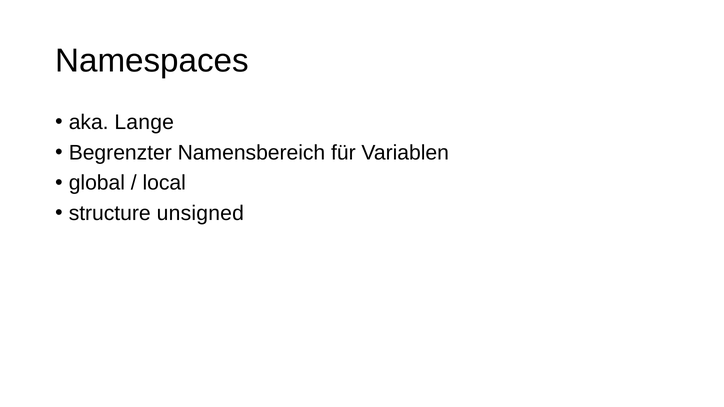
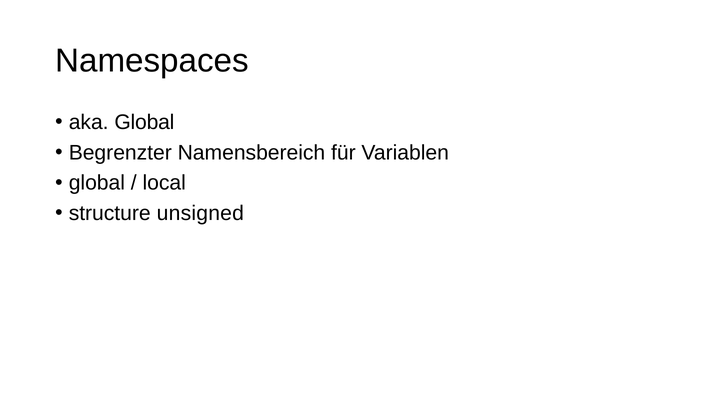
aka Lange: Lange -> Global (144, 122)
